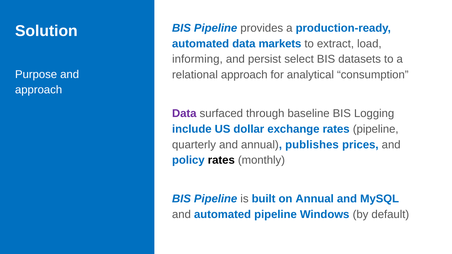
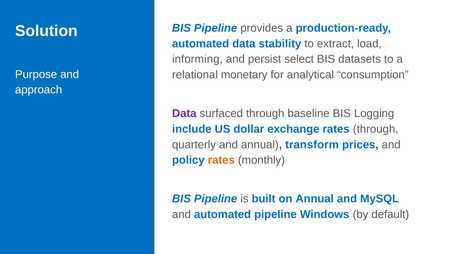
markets: markets -> stability (280, 44)
relational approach: approach -> monetary (244, 75)
rates pipeline: pipeline -> through (376, 129)
publishes: publishes -> transform (312, 145)
rates colour: black -> orange (221, 160)
